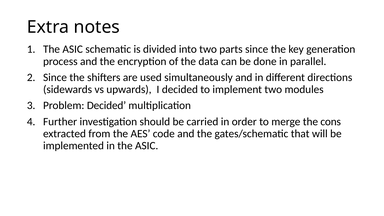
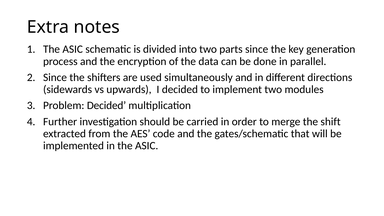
cons: cons -> shift (331, 122)
